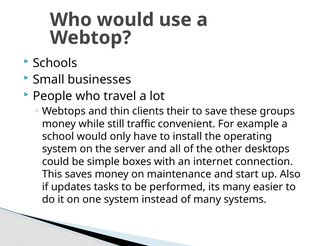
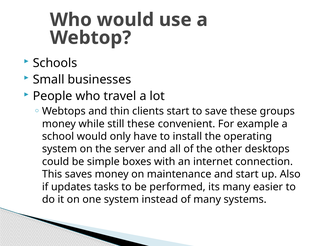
clients their: their -> start (178, 112)
still traffic: traffic -> these (141, 124)
